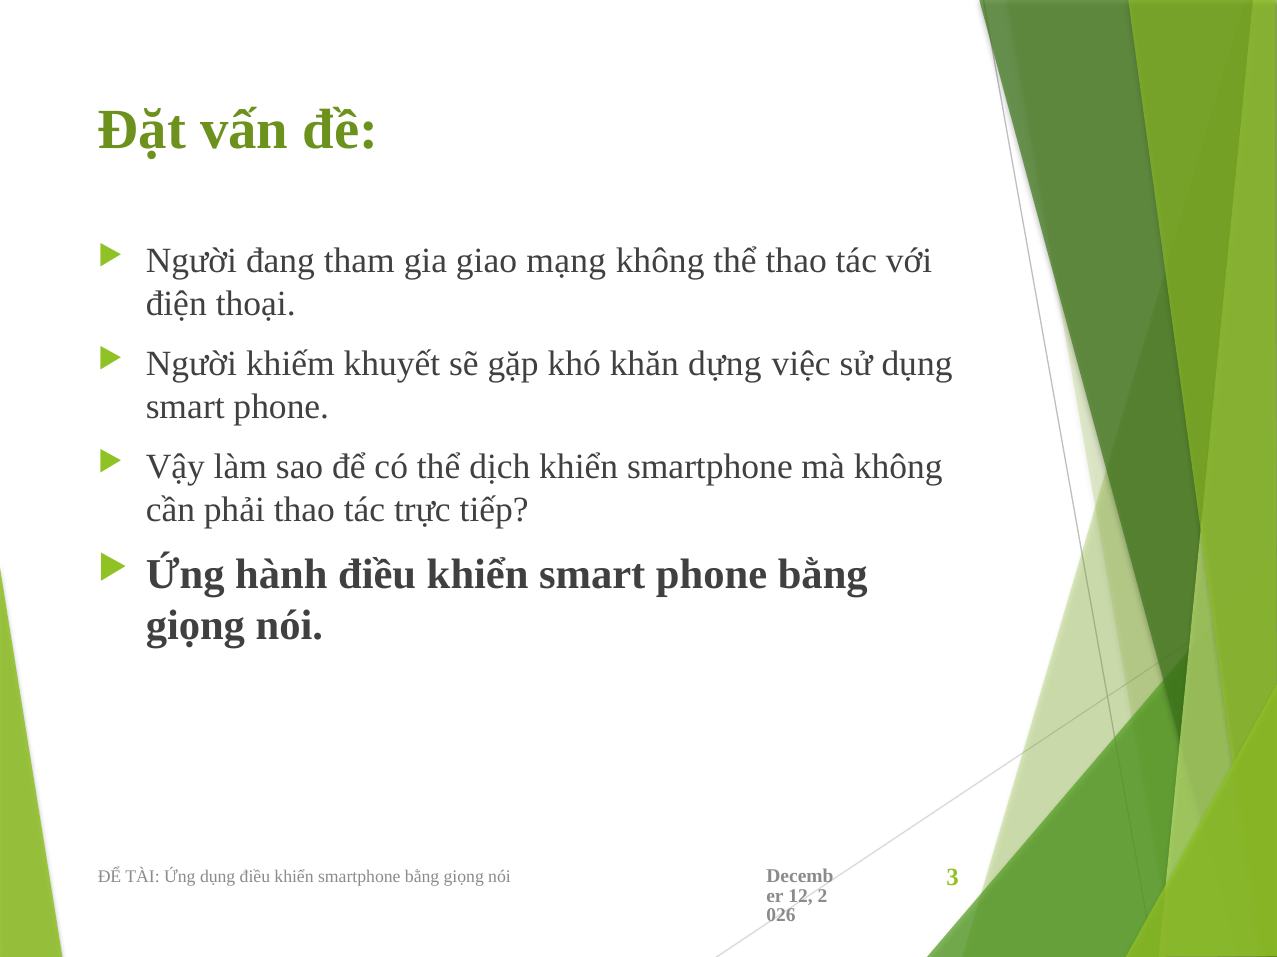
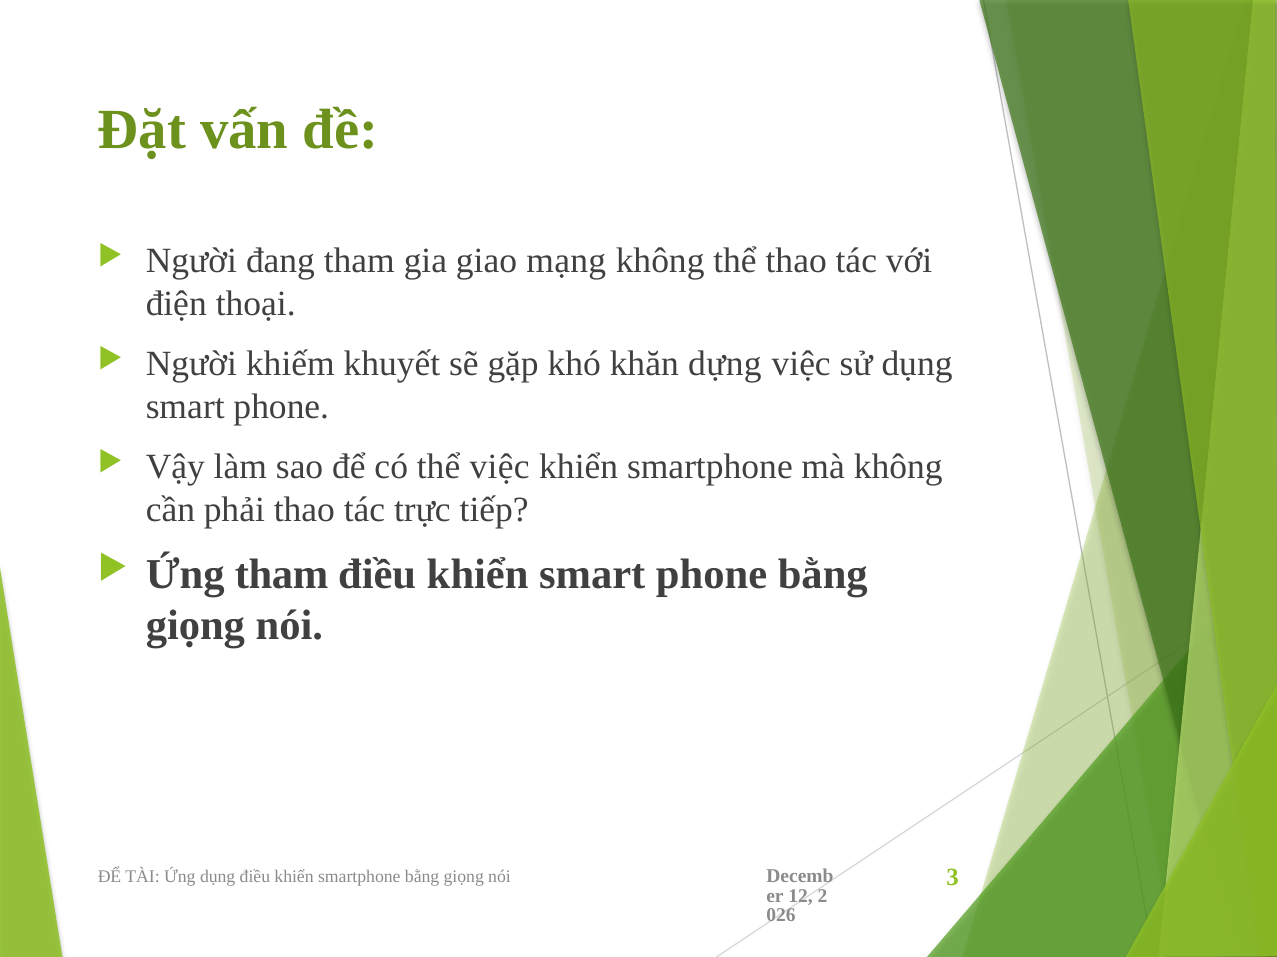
thể dịch: dịch -> việc (500, 467)
Ứng hành: hành -> tham (282, 575)
